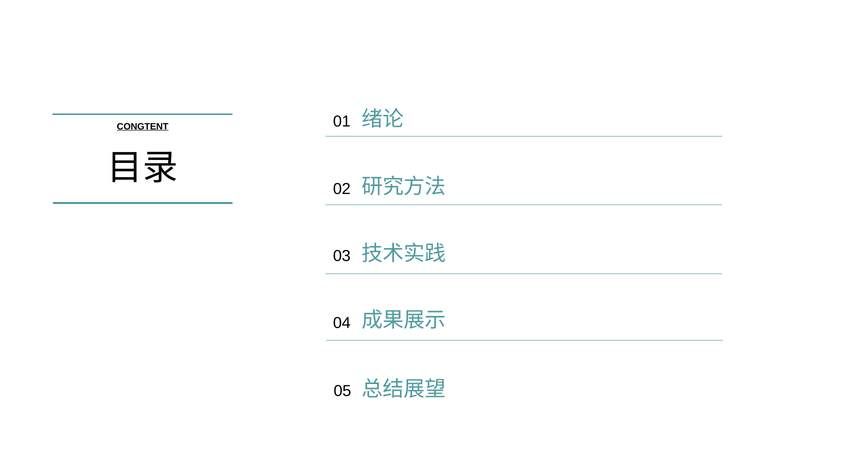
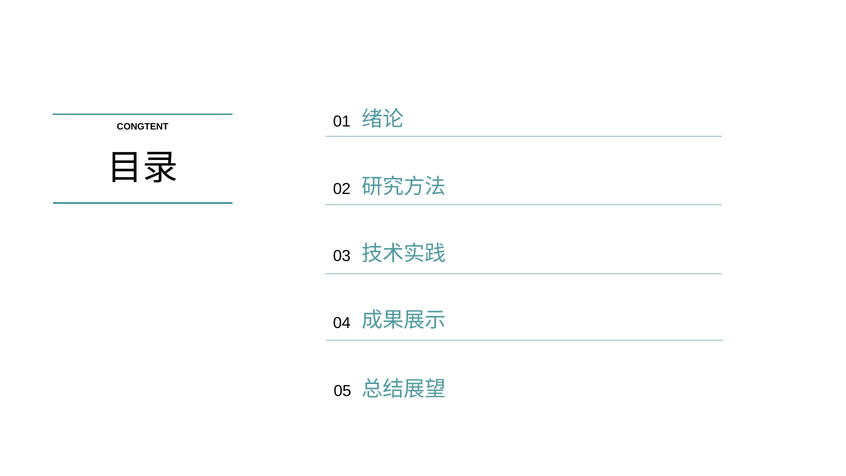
CONGTENT underline: present -> none (143, 126)
